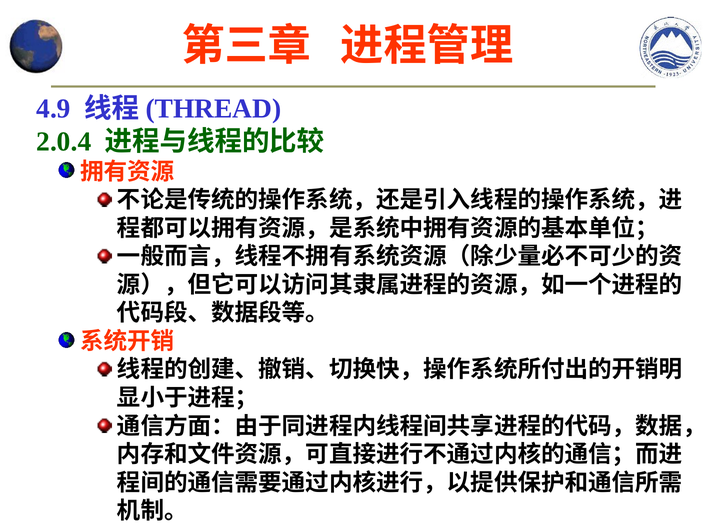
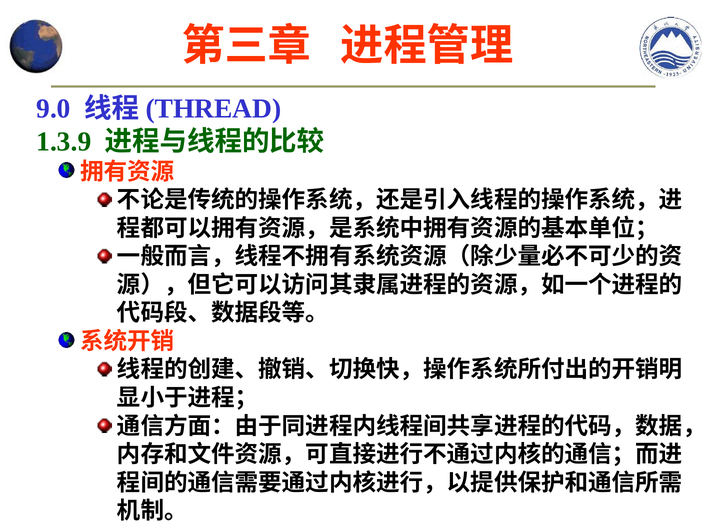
4.9: 4.9 -> 9.0 (54, 109)
2.0.4: 2.0.4 -> 1.3.9 (64, 142)
